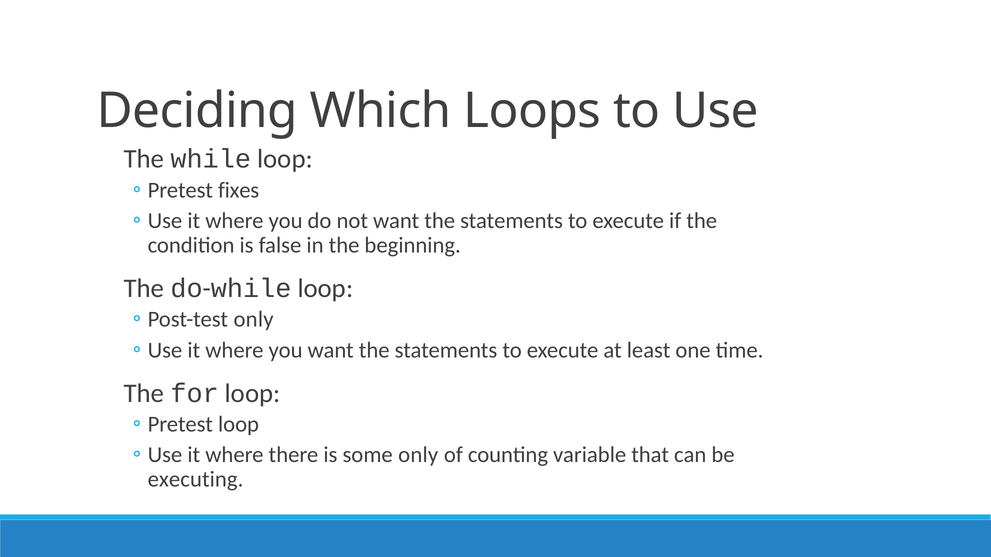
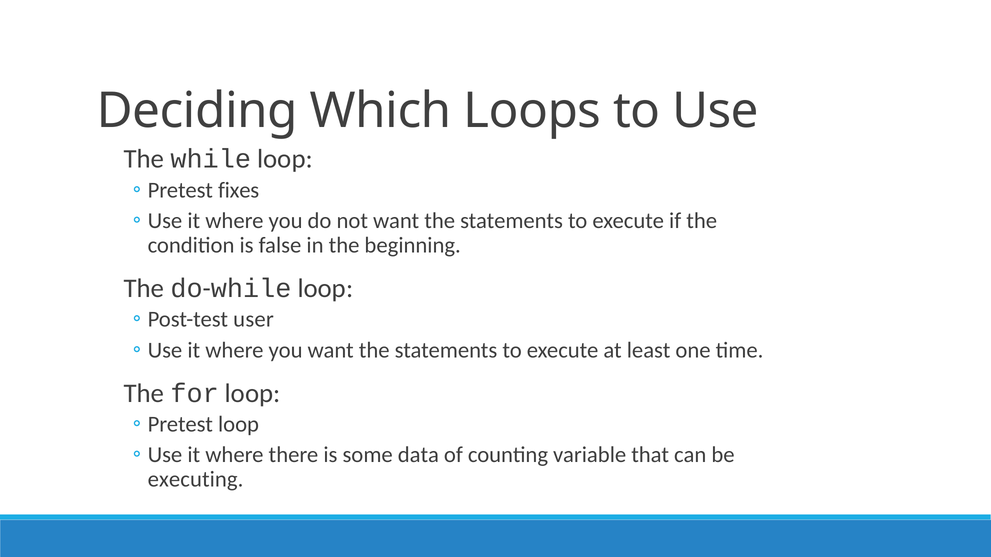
Post-test only: only -> user (254, 320)
some only: only -> data (418, 455)
